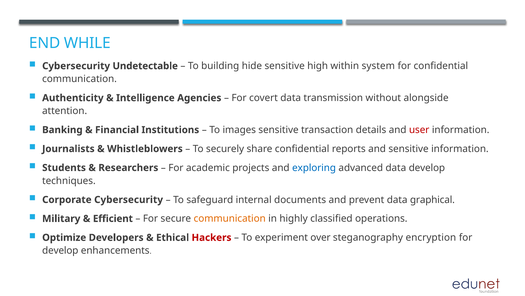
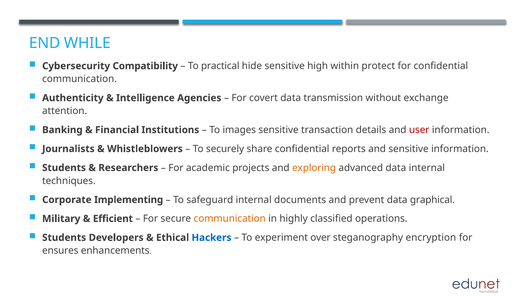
Undetectable: Undetectable -> Compatibility (145, 66)
building: building -> practical (220, 66)
system: system -> protect (378, 66)
alongside: alongside -> exchange (426, 98)
exploring colour: blue -> orange (314, 167)
data develop: develop -> internal (427, 167)
Corporate Cybersecurity: Cybersecurity -> Implementing (129, 199)
Optimize: Optimize -> Students (64, 237)
Hackers colour: red -> blue (211, 237)
develop: develop -> ensures (60, 250)
